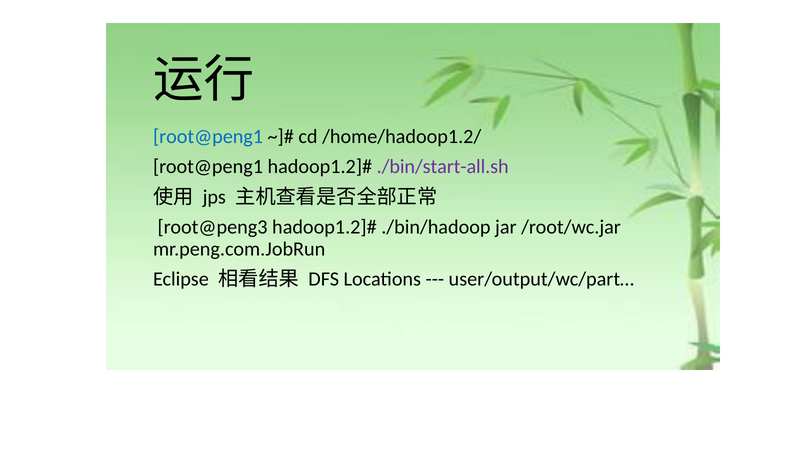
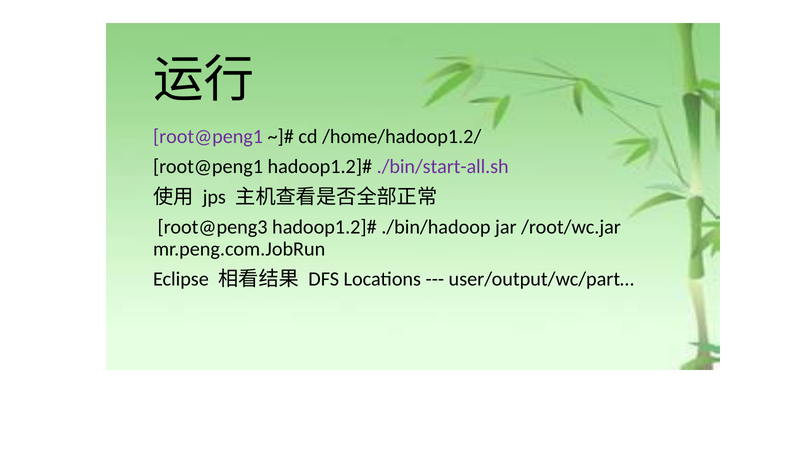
root@peng1 colour: blue -> purple (208, 137)
